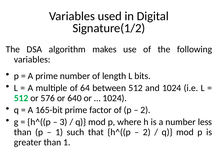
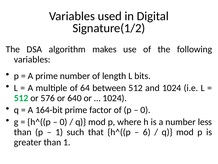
165-bit: 165-bit -> 164-bit (49, 110)
2: 2 -> 0 (145, 110)
3: 3 -> 0 (64, 122)
2: 2 -> 6 (147, 132)
